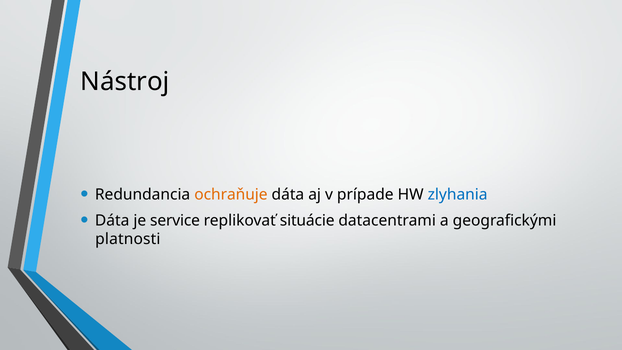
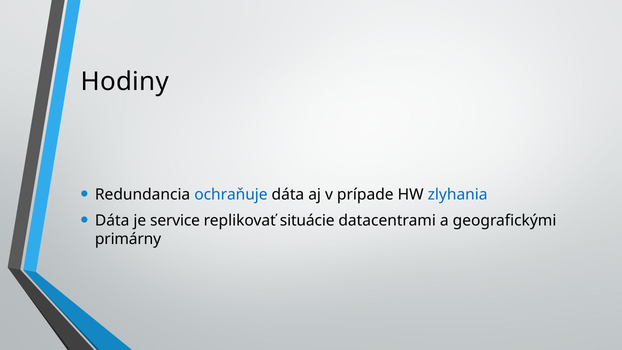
Nástroj: Nástroj -> Hodiny (125, 81)
ochraňuje colour: orange -> blue (231, 195)
platnosti: platnosti -> primárny (128, 239)
